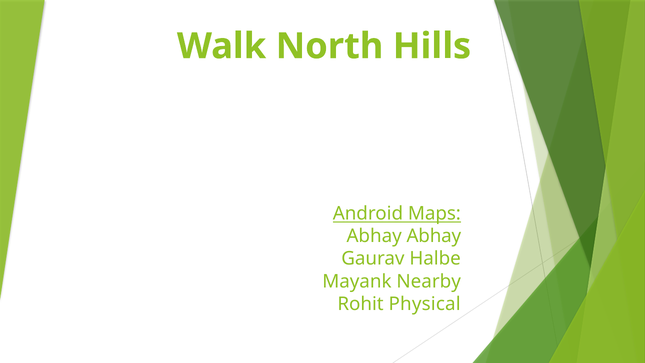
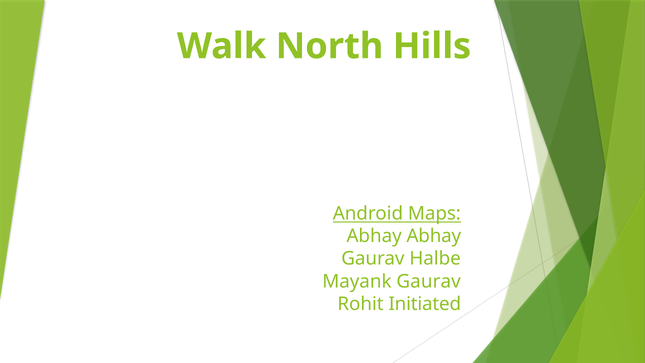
Mayank Nearby: Nearby -> Gaurav (429, 281)
Physical: Physical -> Initiated (425, 304)
